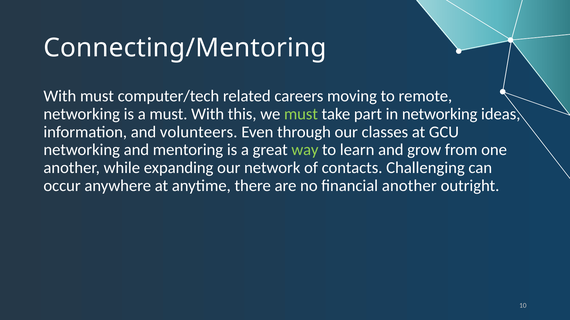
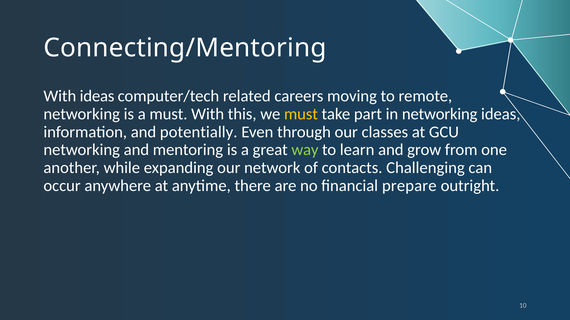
With must: must -> ideas (97, 96)
must colour: light green -> yellow (301, 114)
volunteers: volunteers -> potentially (199, 132)
financial another: another -> prepare (409, 186)
